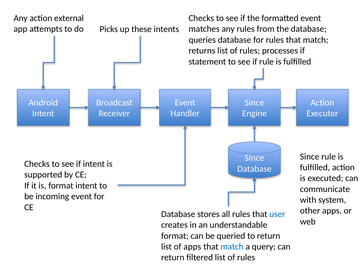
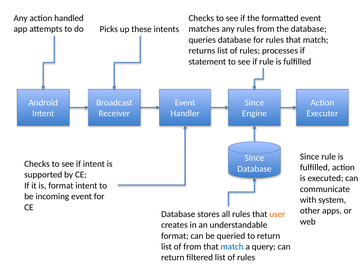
external: external -> handled (69, 18)
user colour: blue -> orange (277, 214)
of apps: apps -> from (192, 247)
